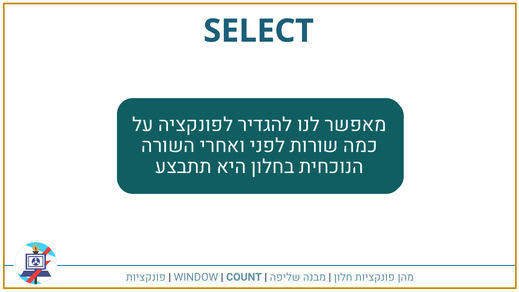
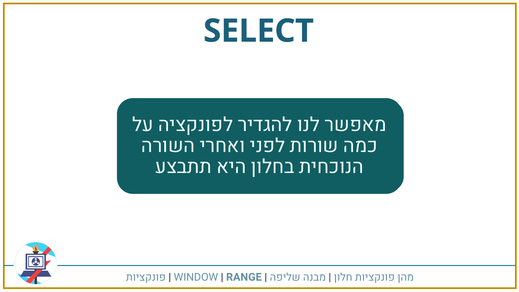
COUNT: COUNT -> RANGE (244, 277)
